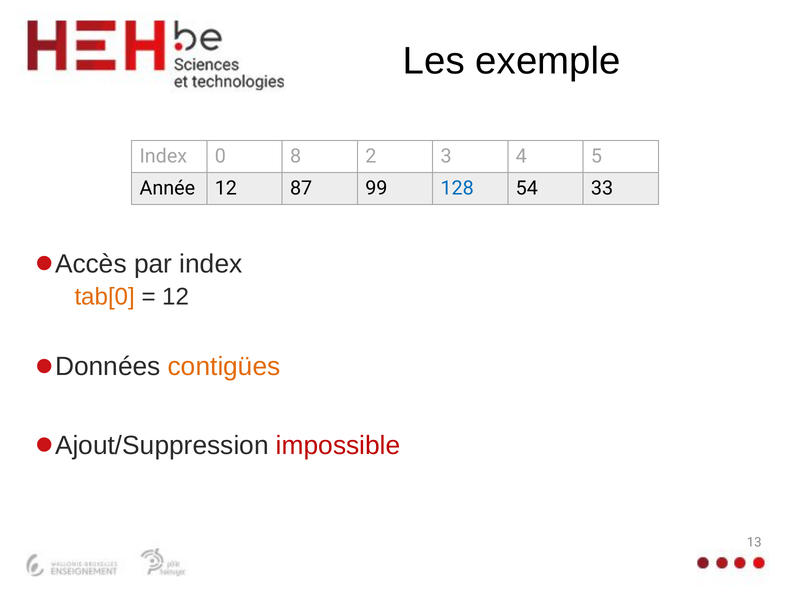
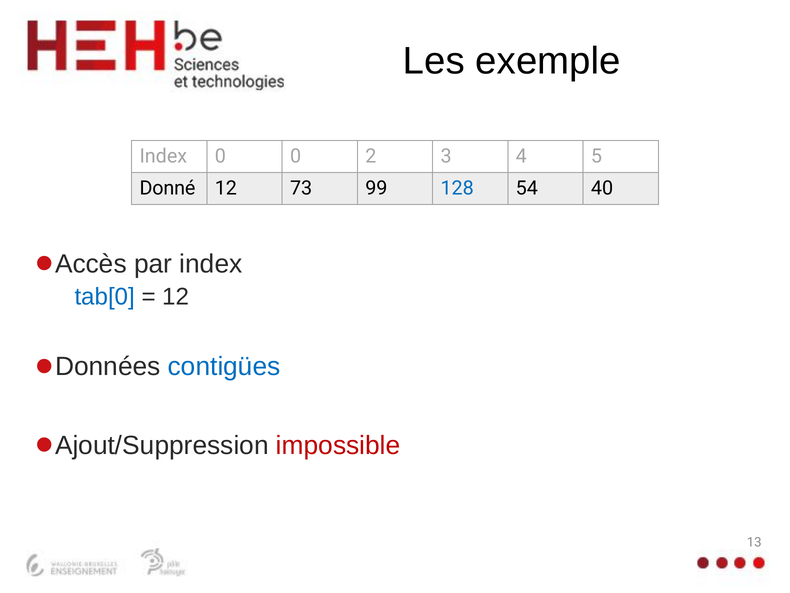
0 8: 8 -> 0 (296, 156)
Année: Année -> Donné (167, 188)
87: 87 -> 73 (301, 188)
33: 33 -> 40 (602, 188)
tab[0 colour: orange -> blue (105, 297)
contigües colour: orange -> blue (224, 366)
